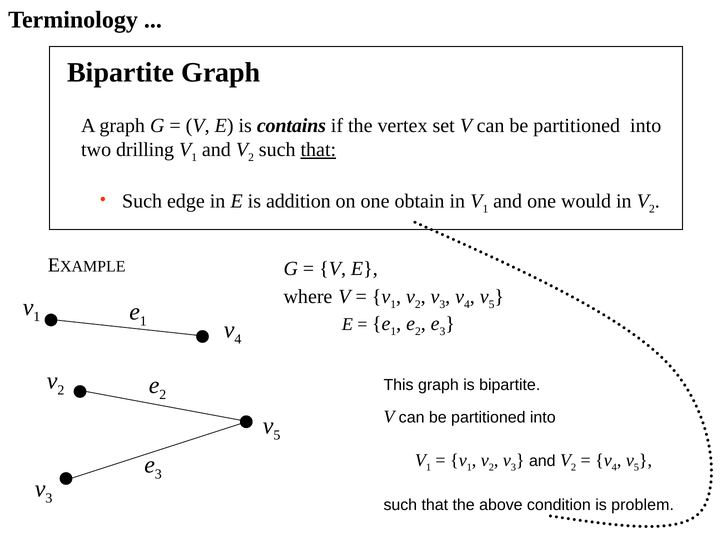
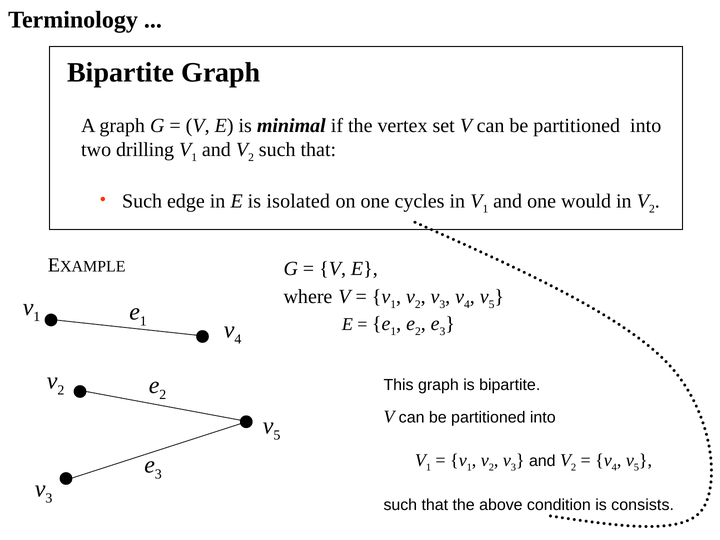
contains: contains -> minimal (291, 126)
that underline: present -> none (318, 150)
addition: addition -> isolated (298, 201)
obtain: obtain -> cycles (419, 201)
problem: problem -> consists (643, 505)
